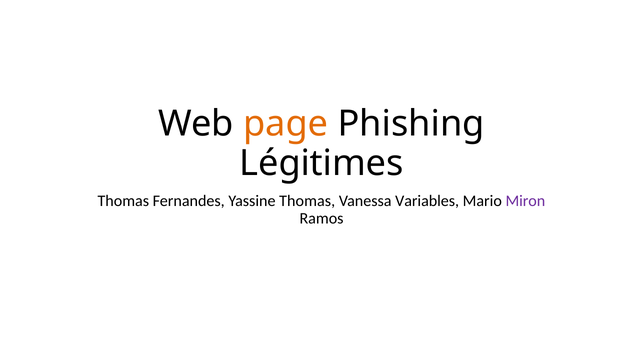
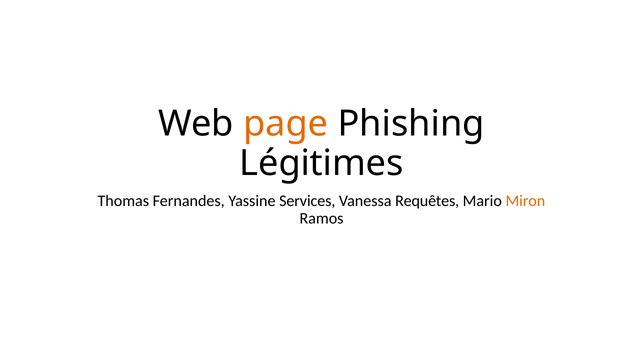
Yassine Thomas: Thomas -> Services (307, 201)
Variables: Variables -> Requêtes (427, 201)
Miron colour: purple -> orange (525, 201)
